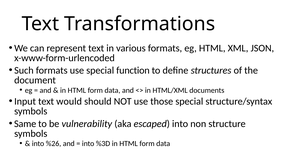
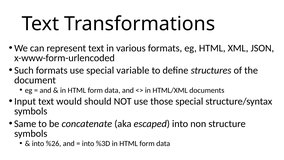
function: function -> variable (133, 70)
vulnerability: vulnerability -> concatenate (87, 124)
